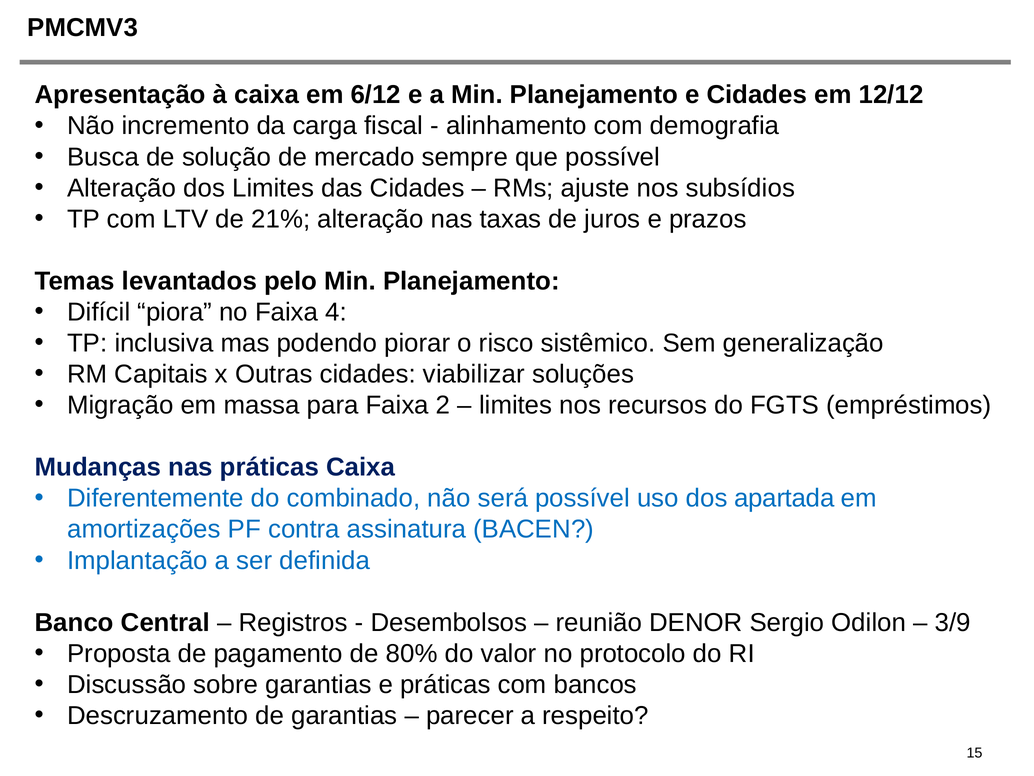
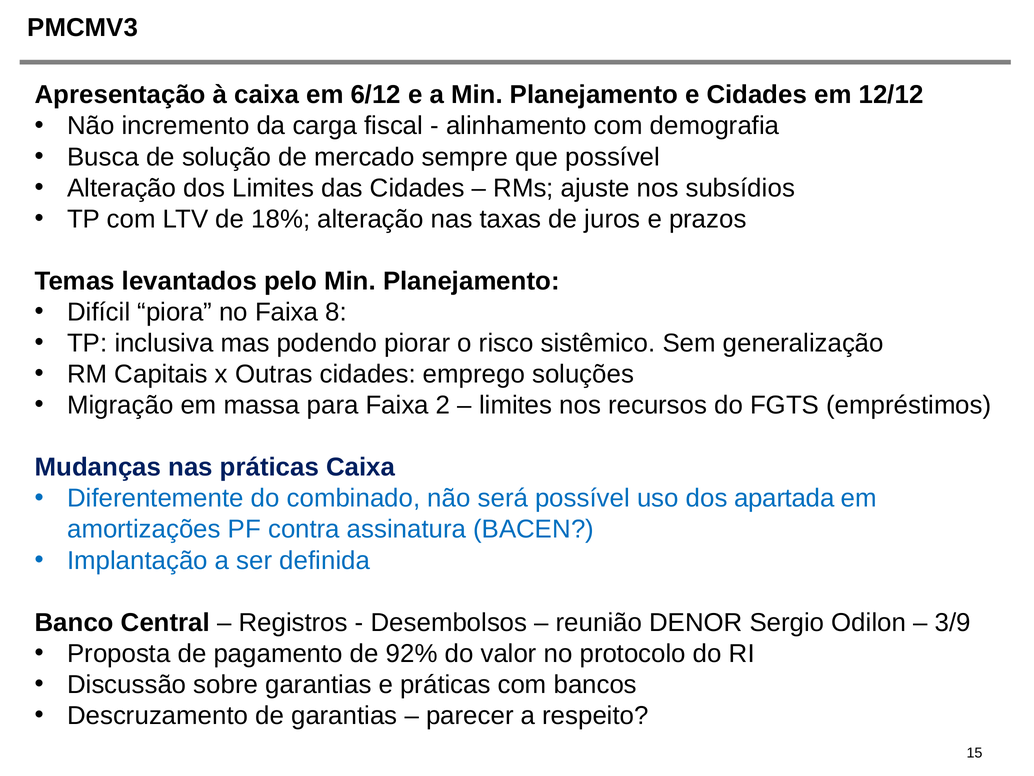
21%: 21% -> 18% (281, 219)
4: 4 -> 8 (336, 312)
viabilizar: viabilizar -> emprego (474, 374)
80%: 80% -> 92% (412, 653)
